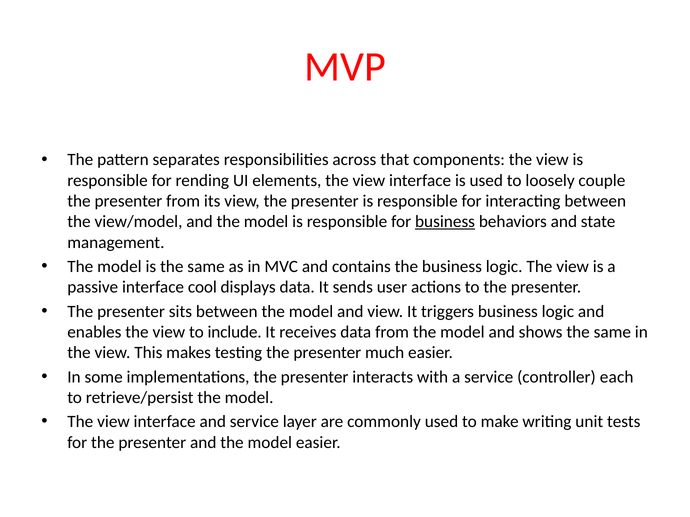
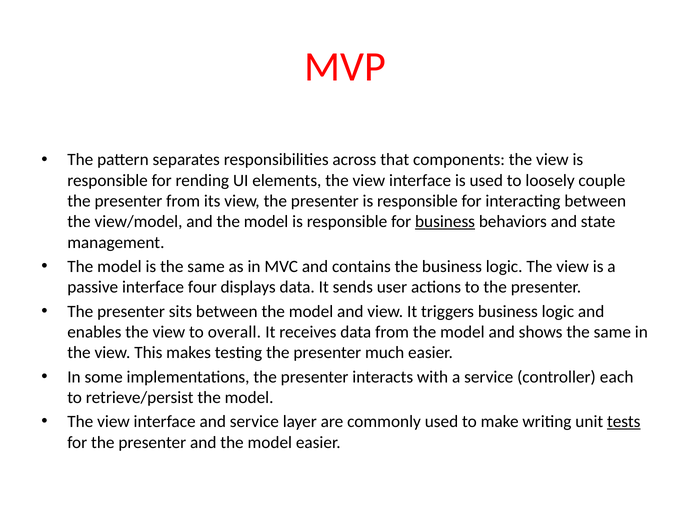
cool: cool -> four (202, 288)
include: include -> overall (234, 332)
tests underline: none -> present (624, 422)
